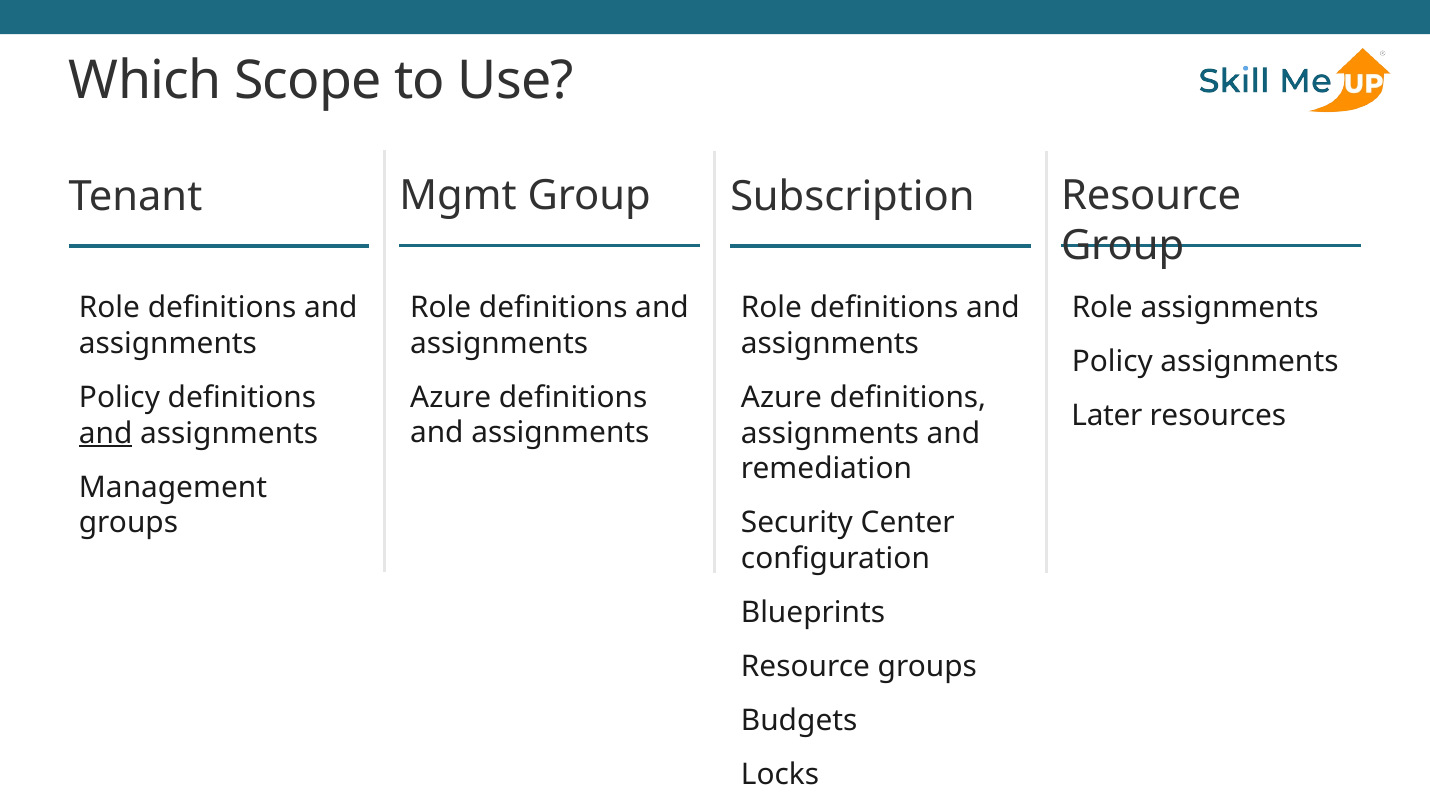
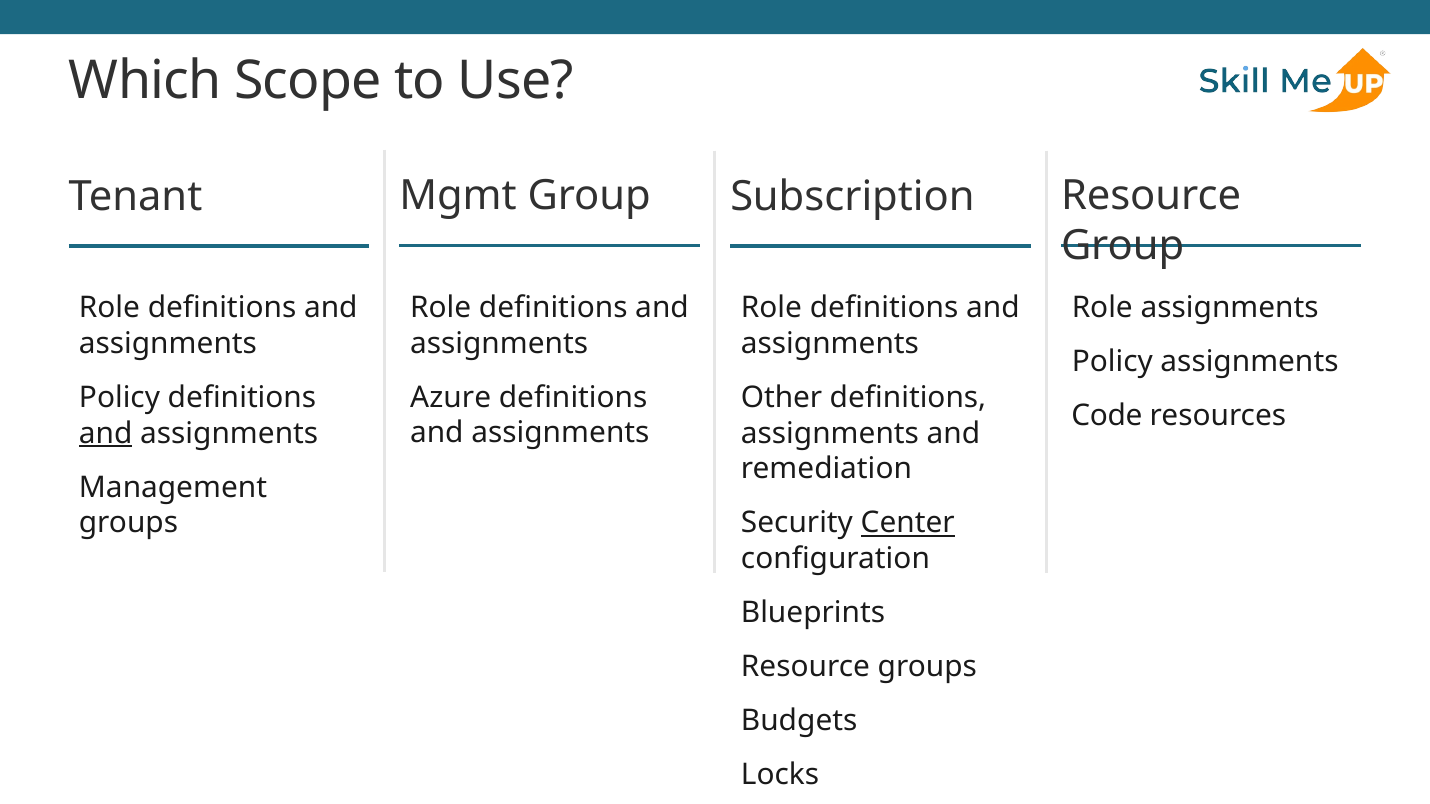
Azure: Azure -> Other (782, 398)
Later: Later -> Code (1107, 416)
Center underline: none -> present (908, 523)
